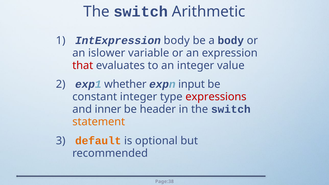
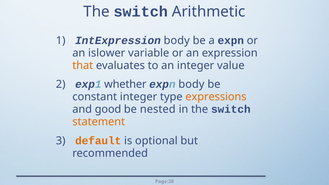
a body: body -> expn (231, 41)
that colour: red -> orange (83, 66)
expn input: input -> body (191, 84)
expressions colour: red -> orange (216, 97)
inner: inner -> good (108, 109)
header: header -> nested (158, 109)
